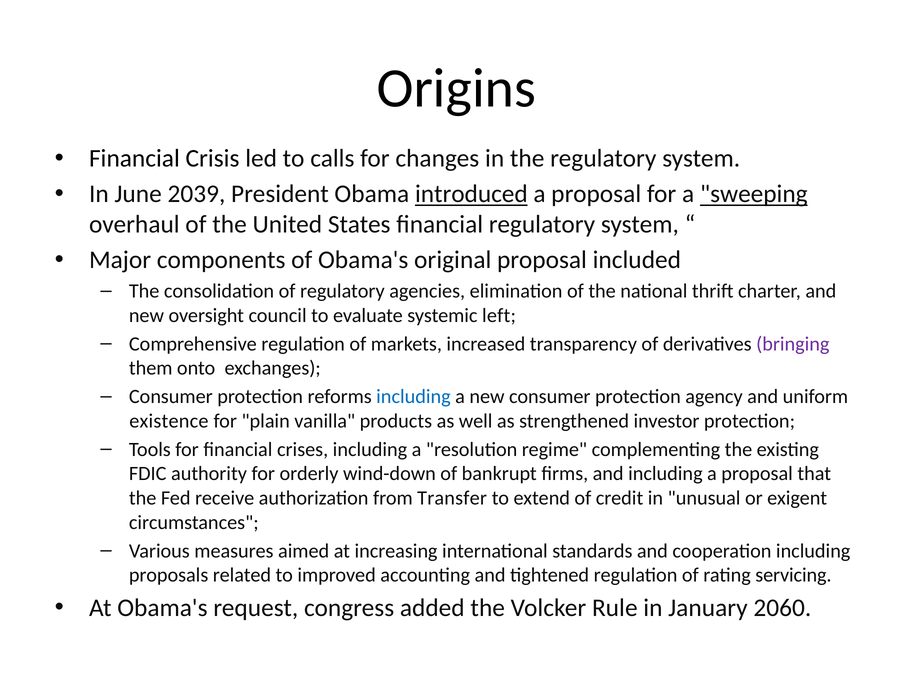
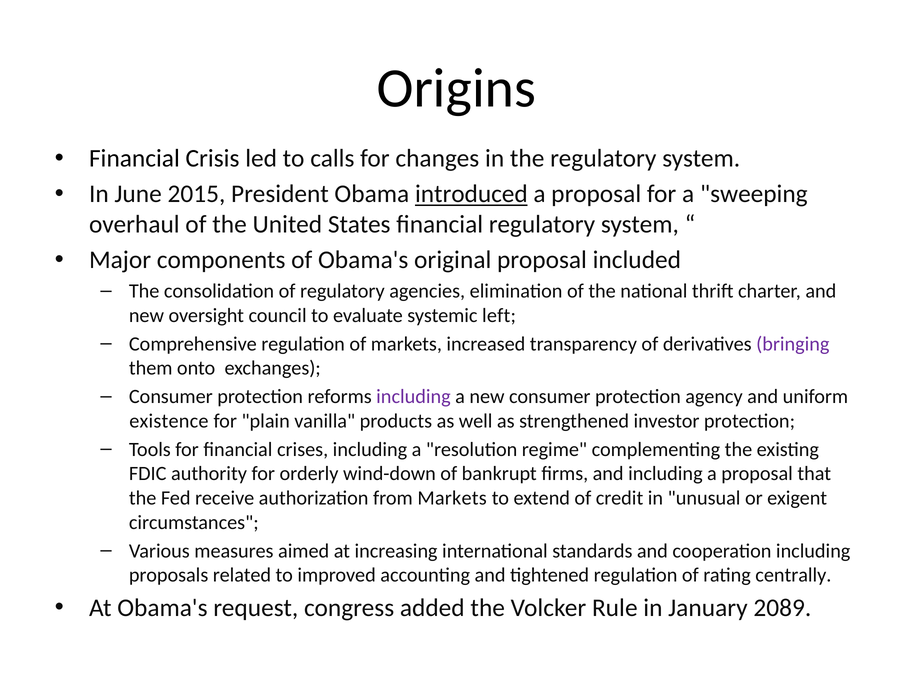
2039: 2039 -> 2015 (196, 194)
sweeping underline: present -> none (754, 194)
including colour: blue -> purple (413, 397)
from Transfer: Transfer -> Markets (452, 498)
servicing: servicing -> centrally (793, 575)
2060: 2060 -> 2089 (782, 608)
